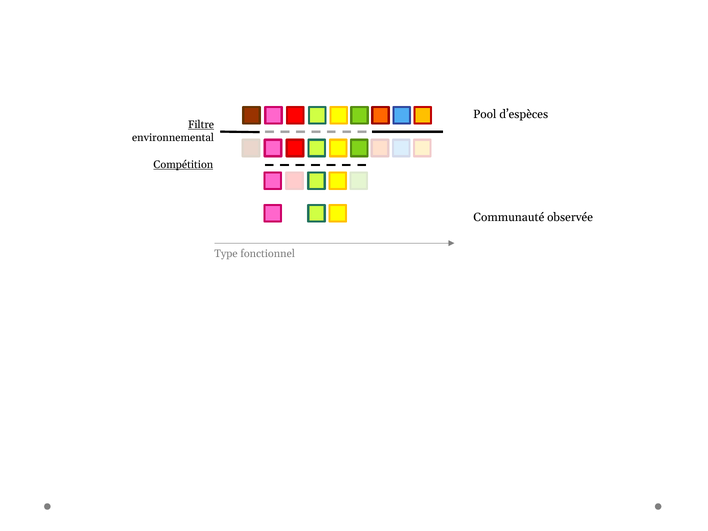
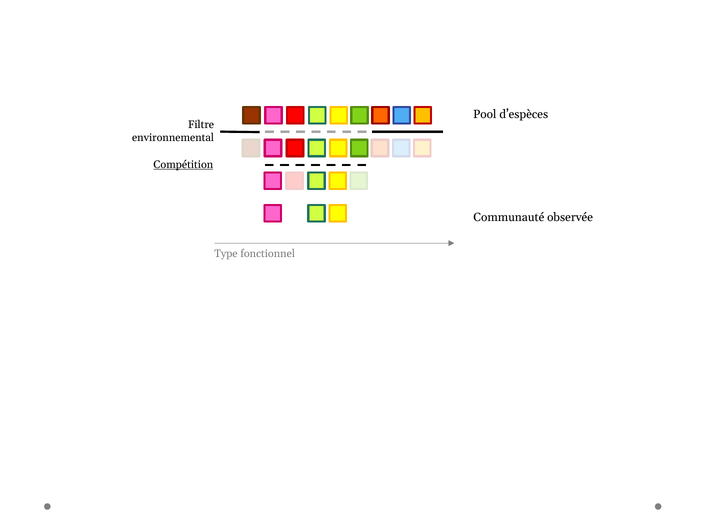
Filtre underline: present -> none (201, 125)
